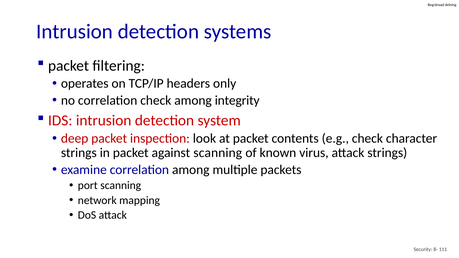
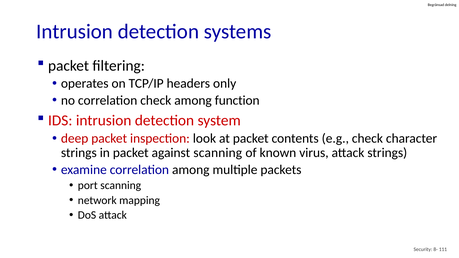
integrity: integrity -> function (237, 100)
